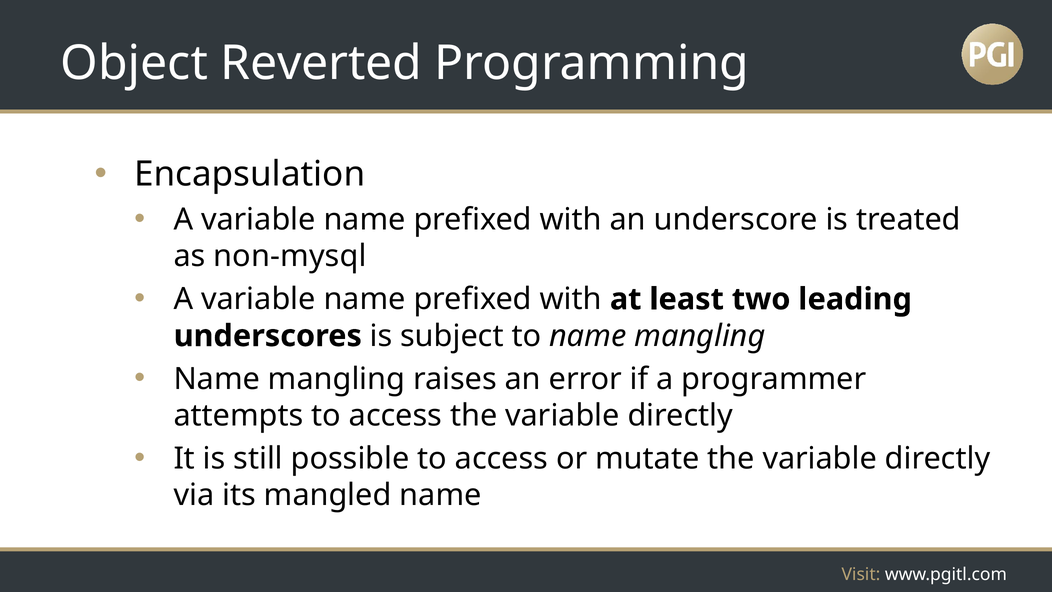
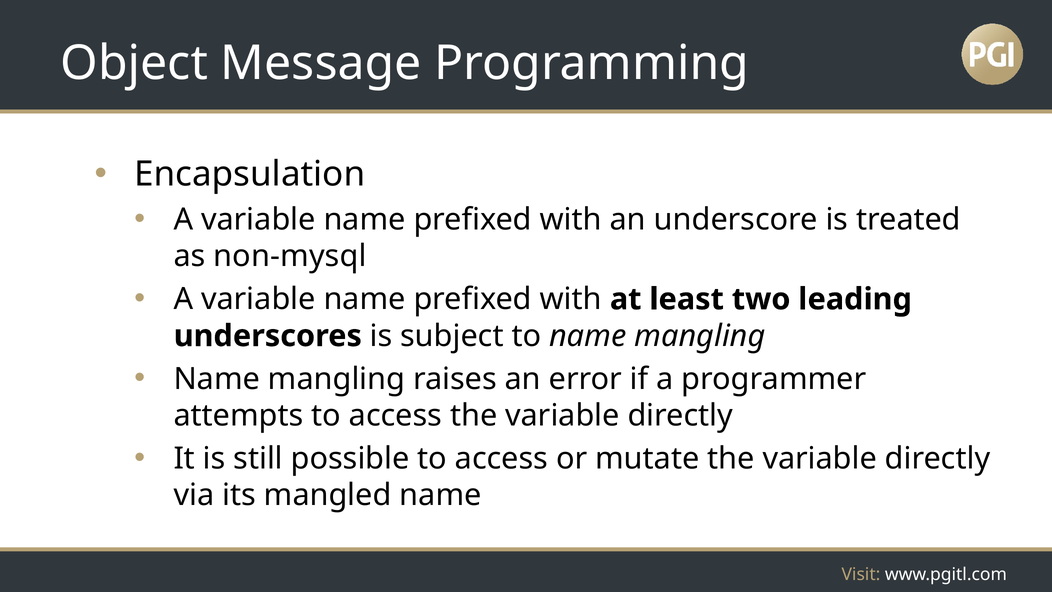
Reverted: Reverted -> Message (321, 64)
